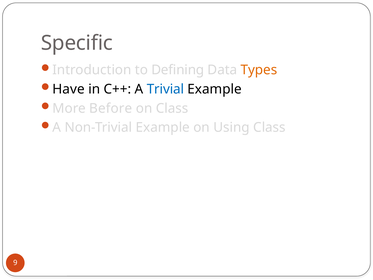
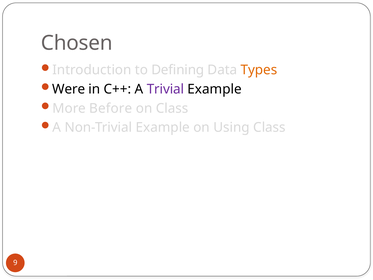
Specific: Specific -> Chosen (77, 43)
Have: Have -> Were (69, 89)
Trivial colour: blue -> purple (165, 89)
